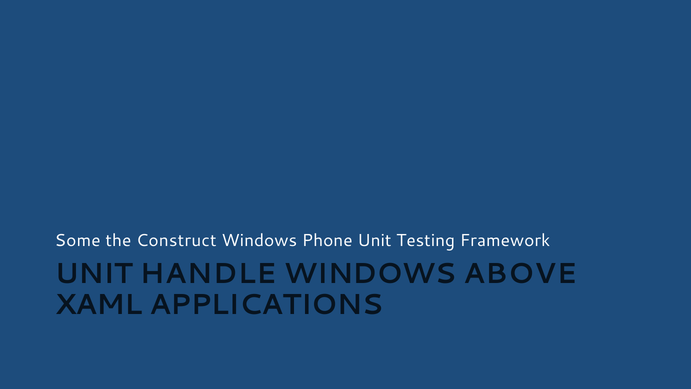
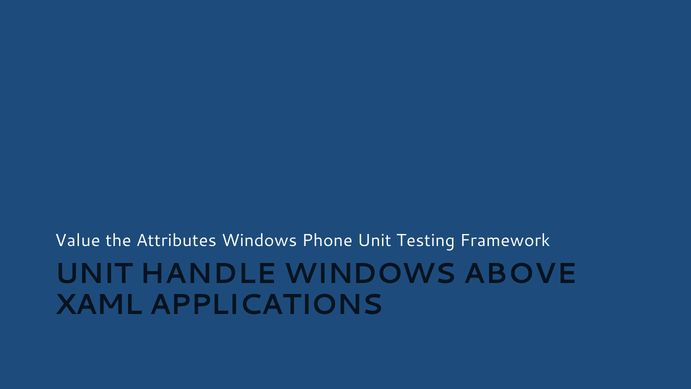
Some: Some -> Value (78, 240)
Construct: Construct -> Attributes (176, 240)
